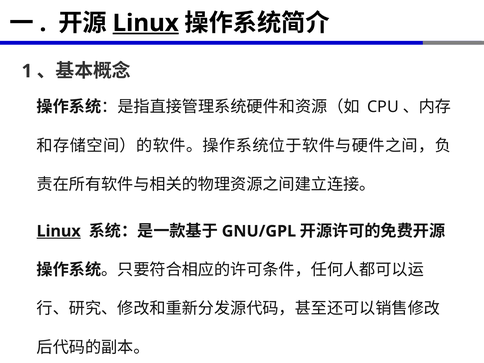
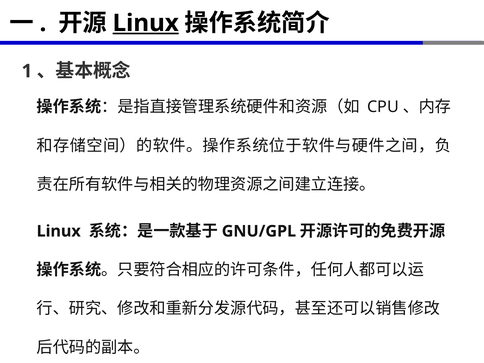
Linux underline: present -> none (59, 231)
